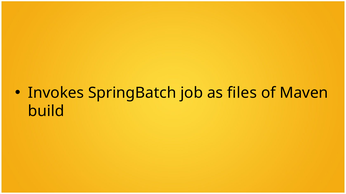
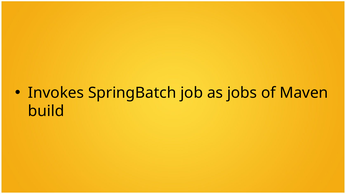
files: files -> jobs (242, 93)
